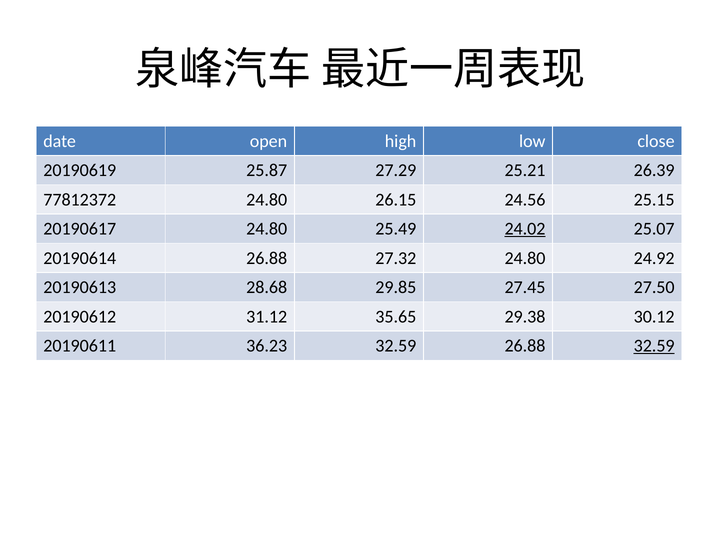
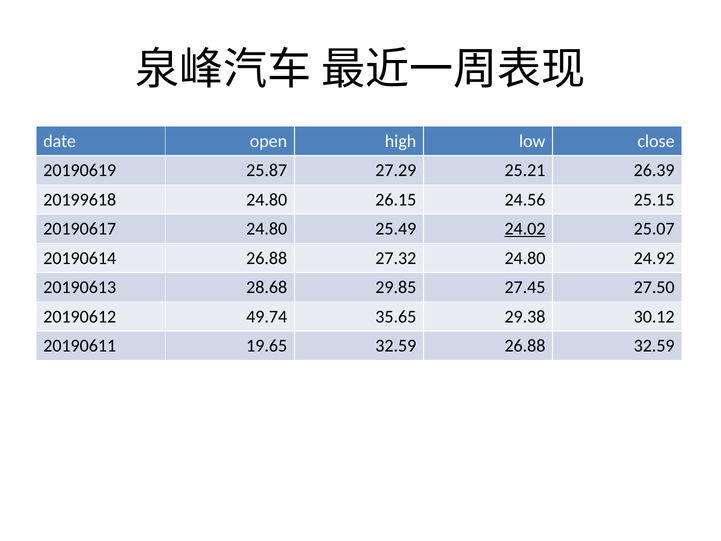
77812372: 77812372 -> 20199618 (80, 199)
31.12: 31.12 -> 49.74 (267, 316)
36.23: 36.23 -> 19.65 (267, 346)
32.59 underline: present -> none (654, 346)
